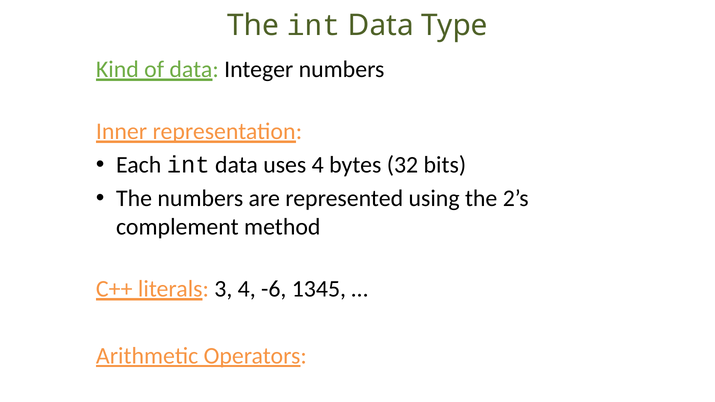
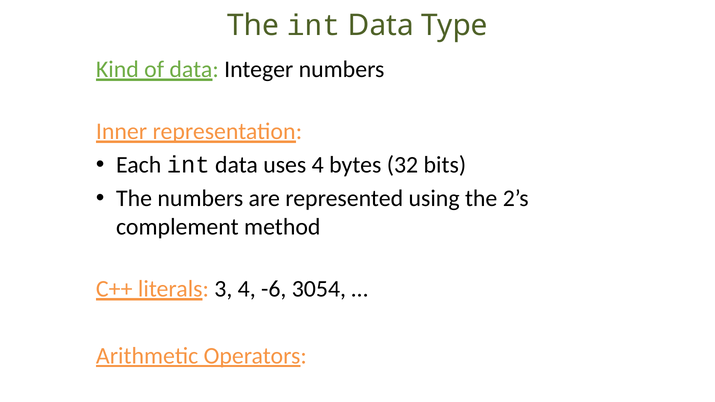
1345: 1345 -> 3054 (319, 289)
